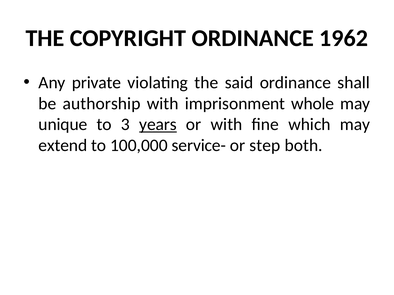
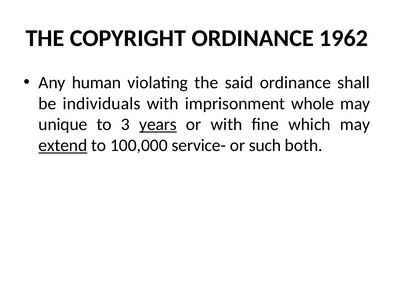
private: private -> human (96, 83)
authorship: authorship -> individuals (102, 104)
extend underline: none -> present (63, 146)
step: step -> such (265, 146)
